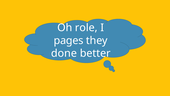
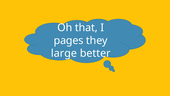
role: role -> that (86, 28)
done: done -> large (64, 53)
